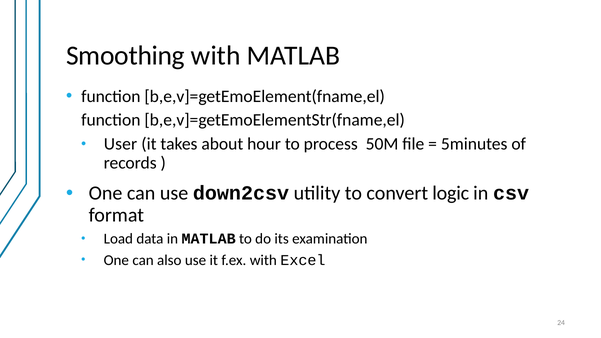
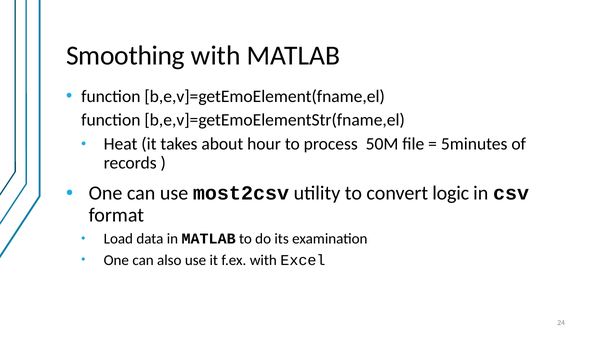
User: User -> Heat (121, 144)
down2csv: down2csv -> most2csv (241, 193)
